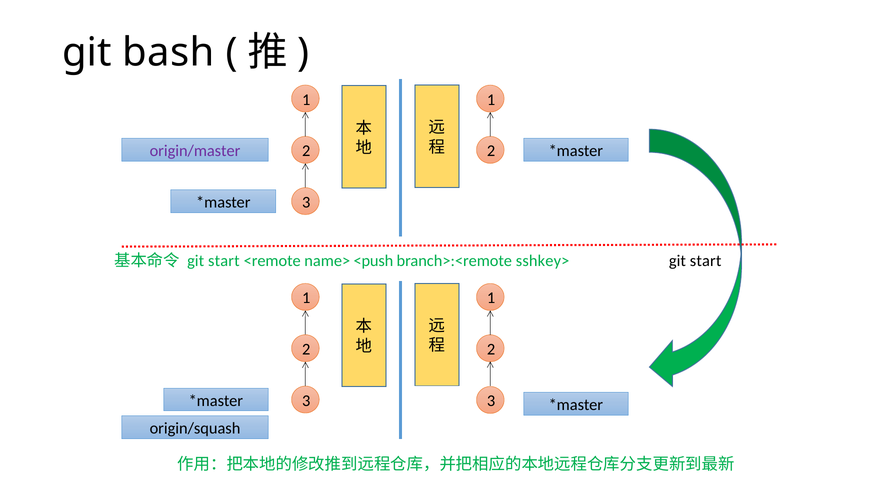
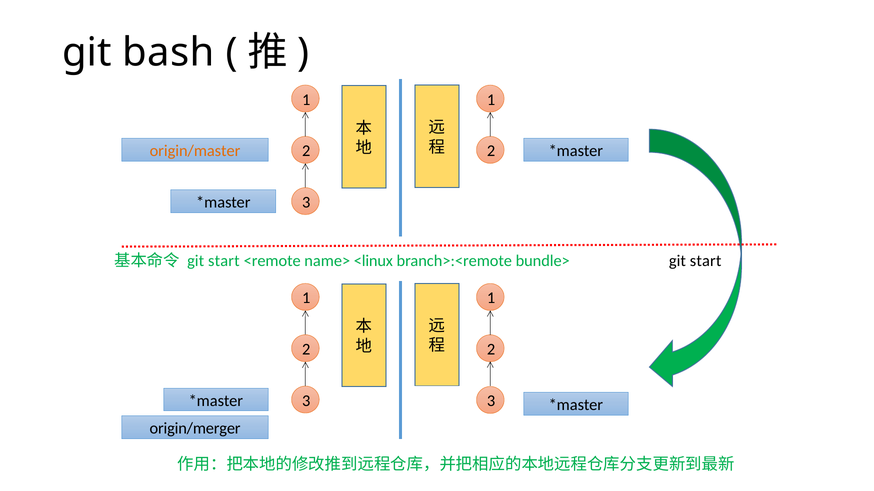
origin/master colour: purple -> orange (195, 151)
<push: <push -> <linux (373, 261)
sshkey>: sshkey> -> bundle> (543, 261)
origin/squash: origin/squash -> origin/merger (195, 429)
